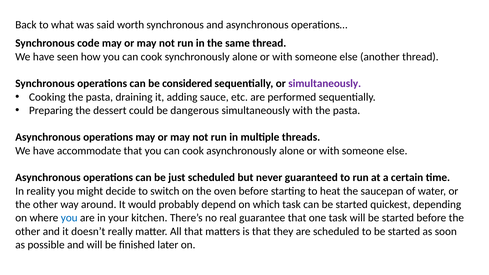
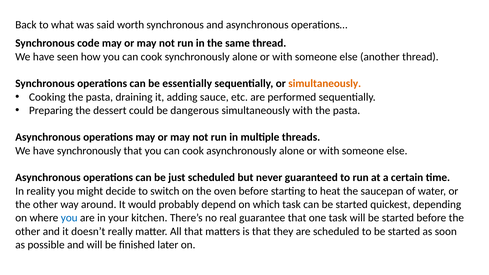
considered: considered -> essentially (187, 84)
simultaneously colour: purple -> orange (325, 84)
have accommodate: accommodate -> synchronously (89, 151)
